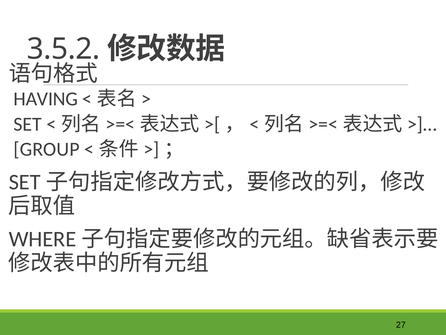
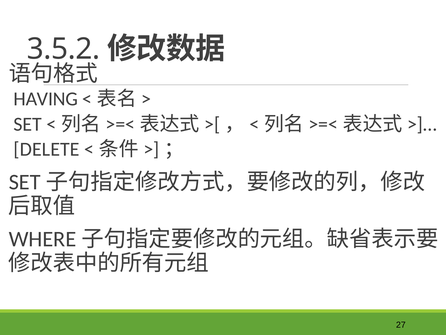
GROUP: GROUP -> DELETE (47, 149)
